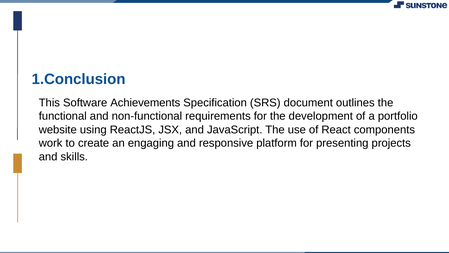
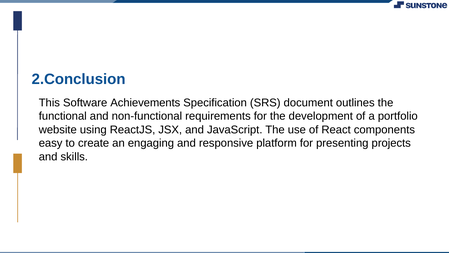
1.Conclusion: 1.Conclusion -> 2.Conclusion (79, 79)
work: work -> easy (51, 143)
